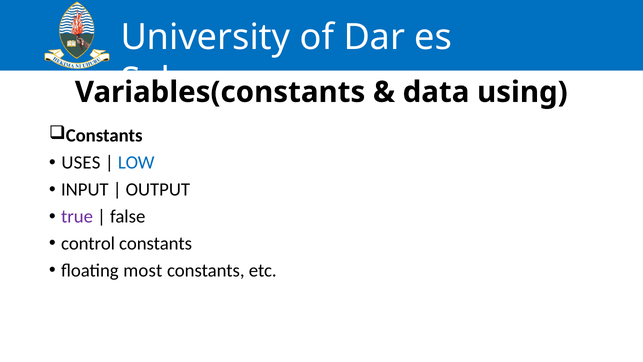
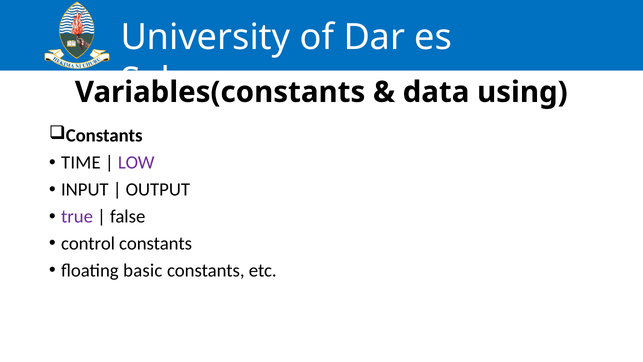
USES: USES -> TIME (81, 163)
LOW colour: blue -> purple (136, 163)
most: most -> basic (143, 270)
